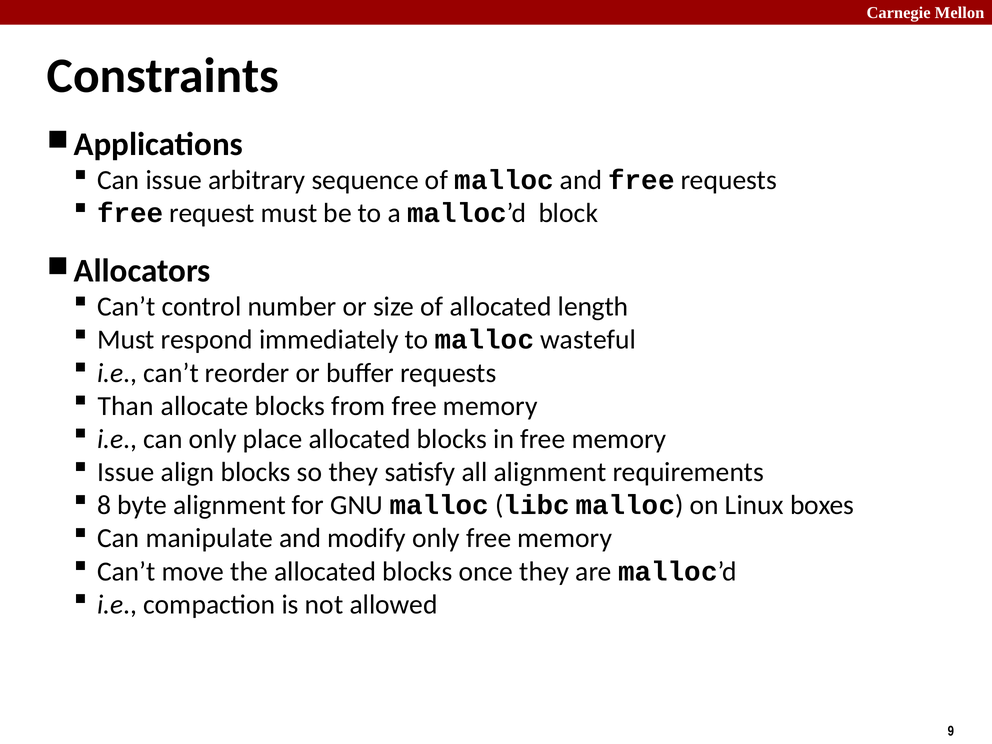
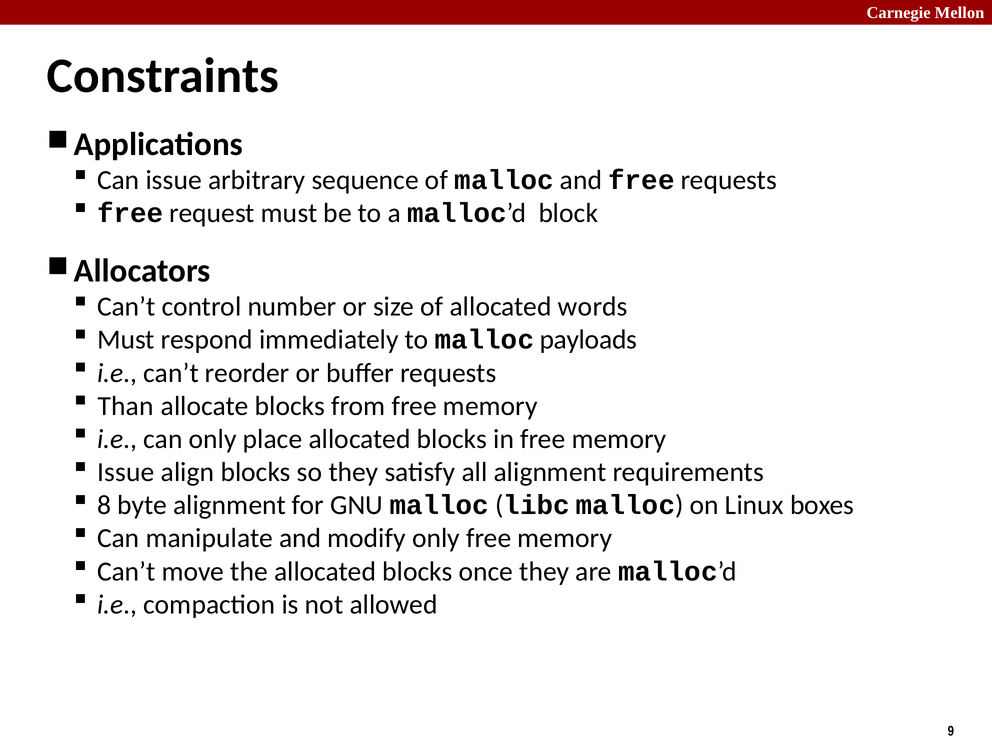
length: length -> words (593, 307)
wasteful: wasteful -> payloads (588, 340)
